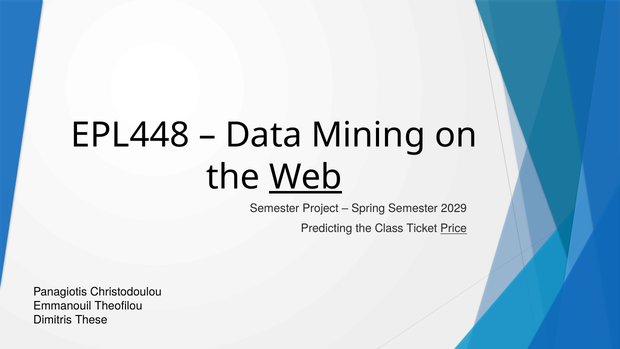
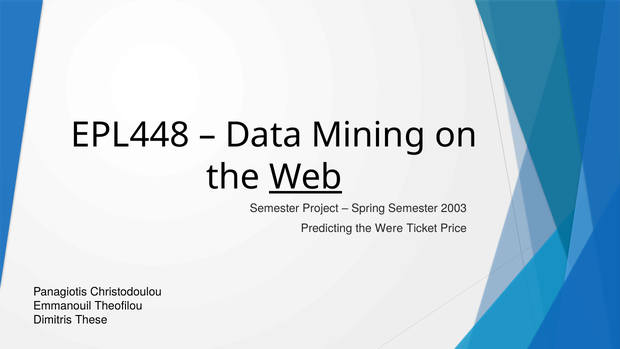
2029: 2029 -> 2003 (454, 208)
Class: Class -> Were (389, 228)
Price underline: present -> none (454, 228)
